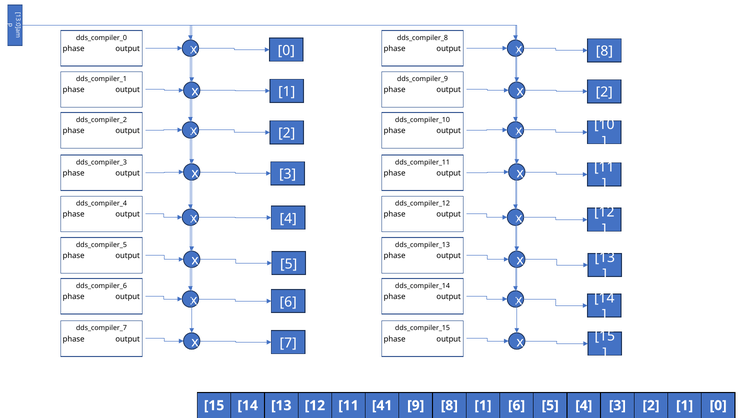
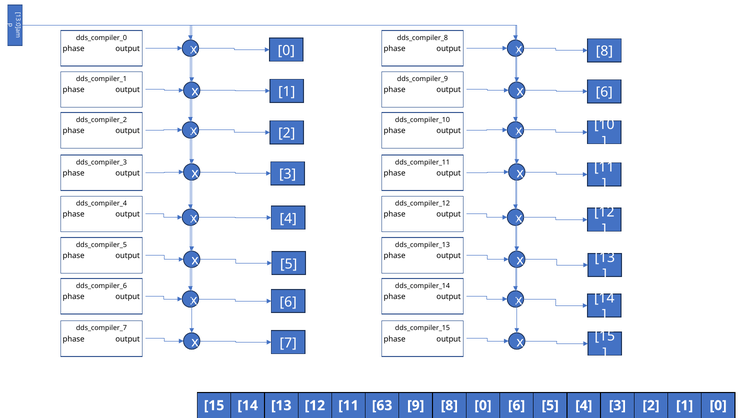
2: 2 -> 6 (604, 92)
41: 41 -> 63 (382, 406)
8 1: 1 -> 0 (483, 406)
